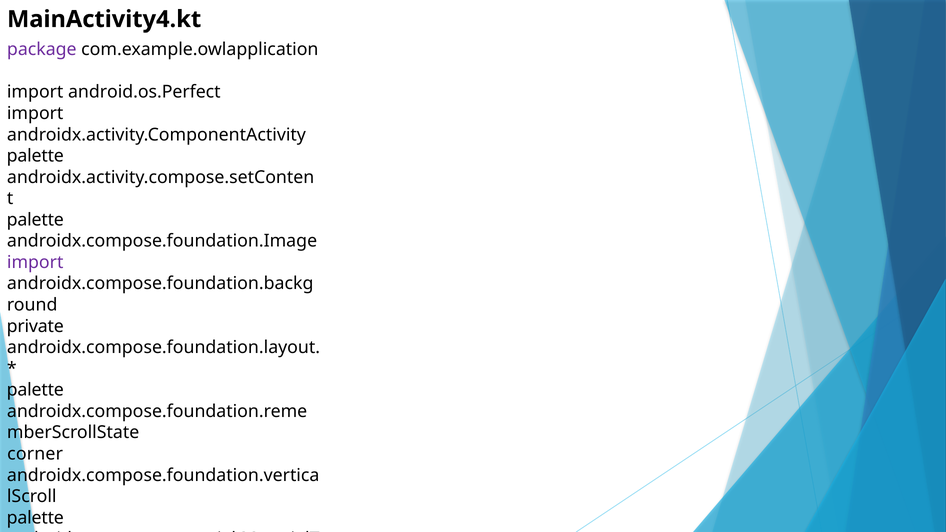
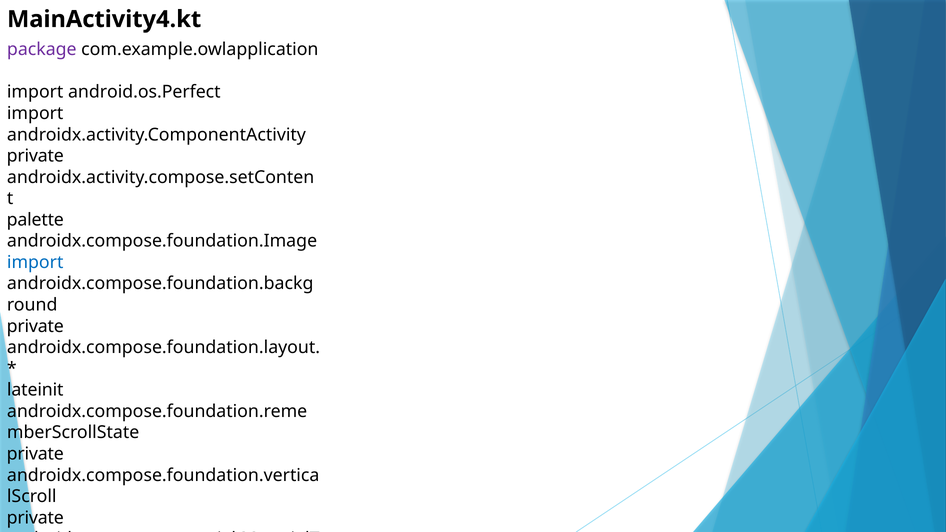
palette: palette -> private (35, 156)
import colour: purple -> blue (35, 262)
palette: palette -> lateinit (35, 390)
corner: corner -> private (35, 454)
palette: palette -> private (35, 518)
